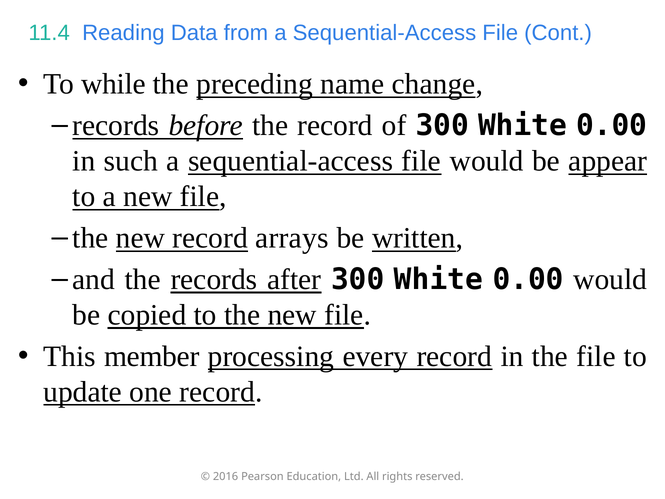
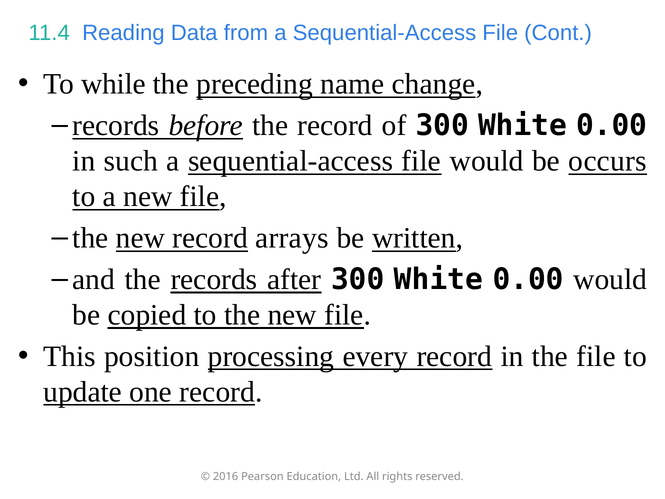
appear: appear -> occurs (608, 161)
member: member -> position (152, 356)
